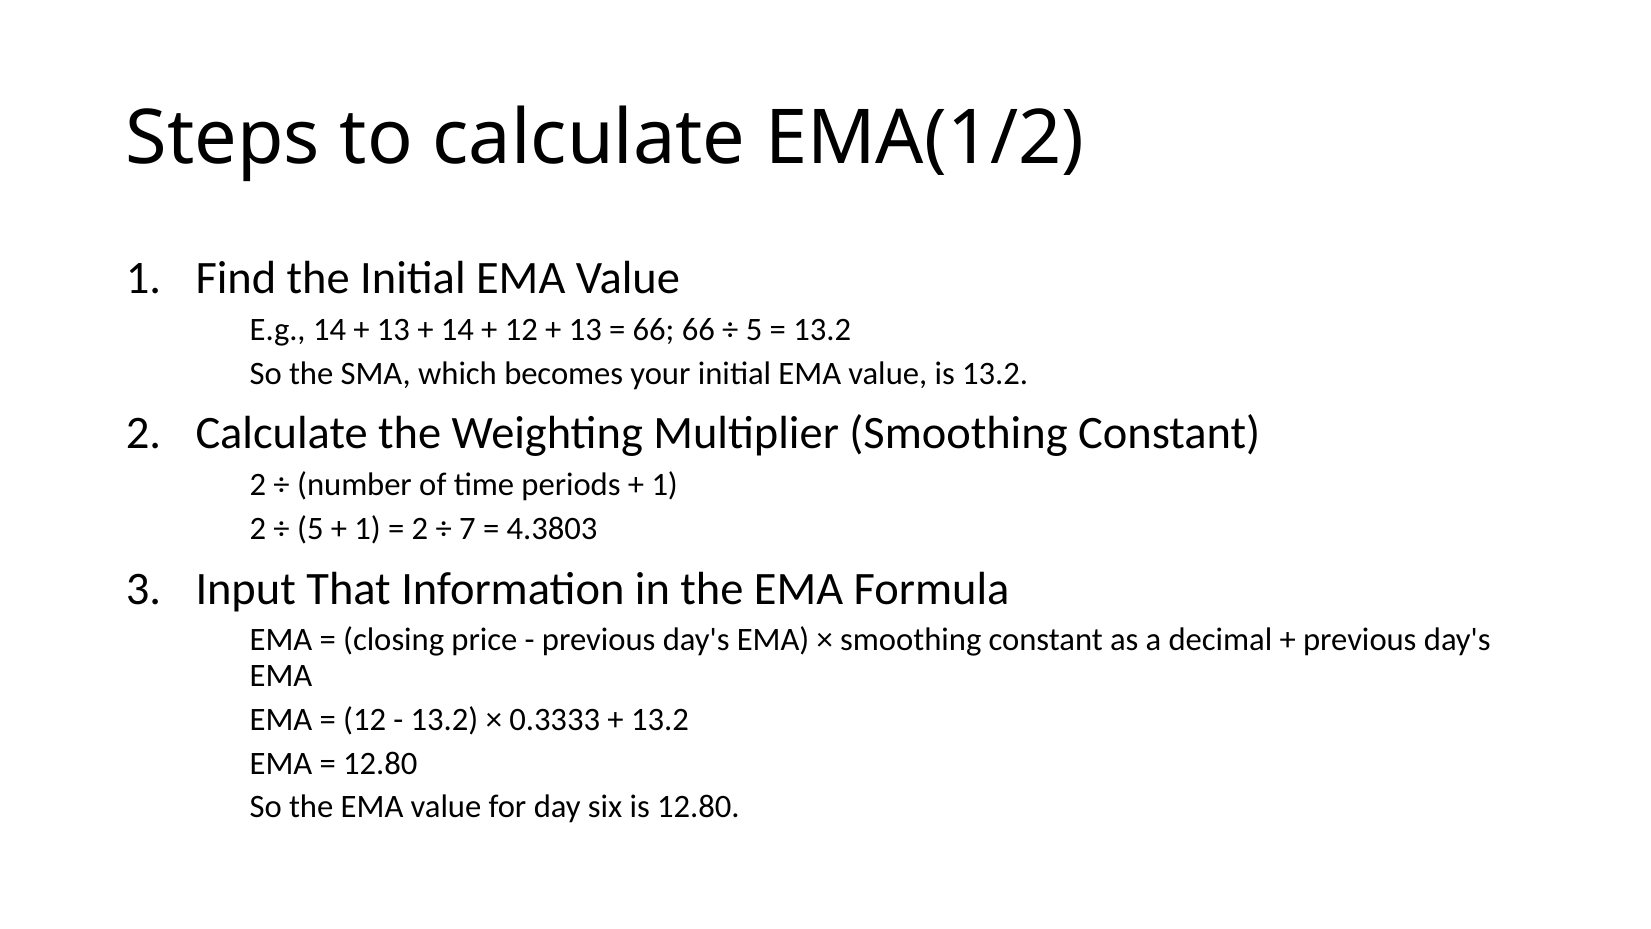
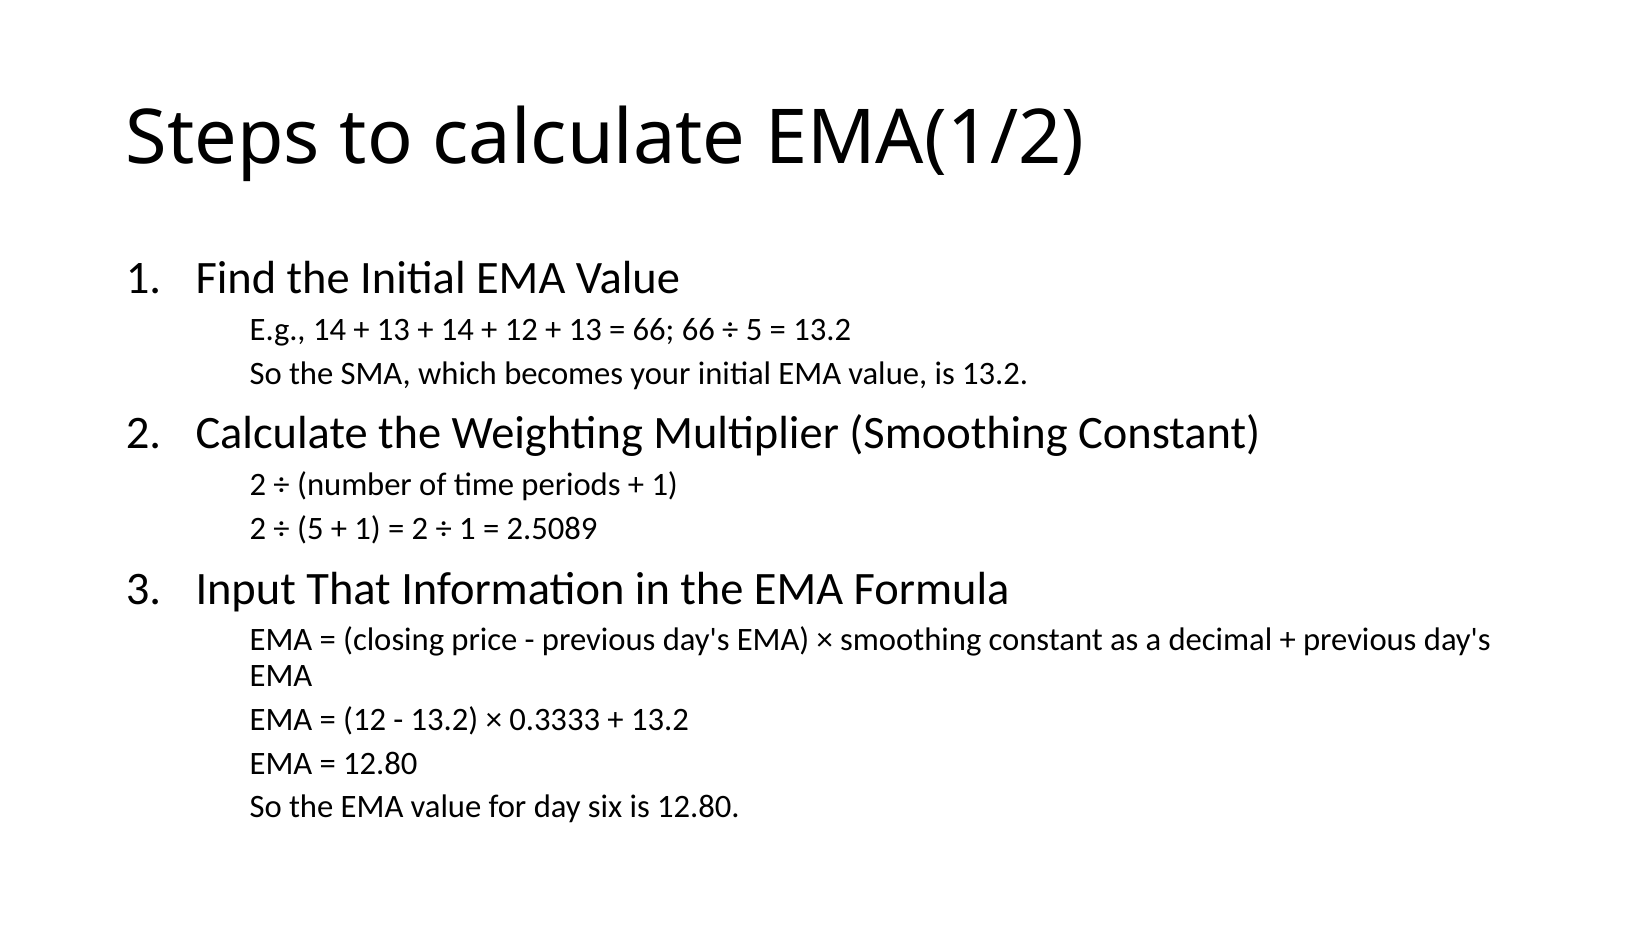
7: 7 -> 1 (467, 529)
4.3803: 4.3803 -> 2.5089 (552, 529)
